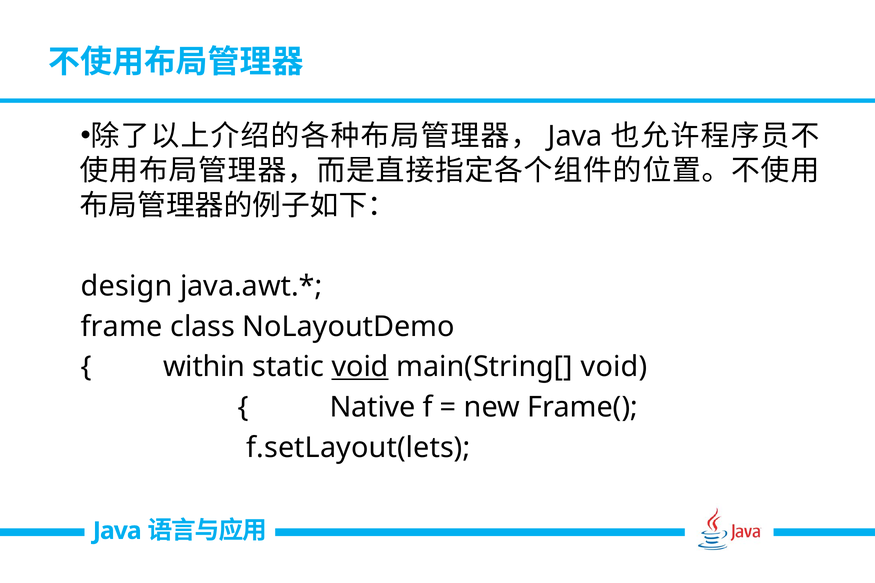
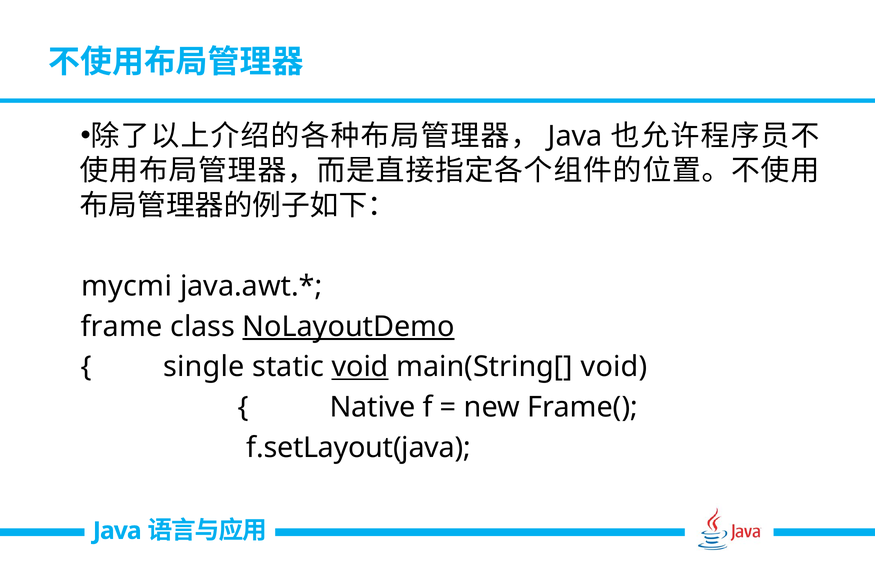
design: design -> mycmi (127, 286)
NoLayoutDemo underline: none -> present (349, 327)
within: within -> single (204, 367)
f.setLayout(lets: f.setLayout(lets -> f.setLayout(java (359, 448)
